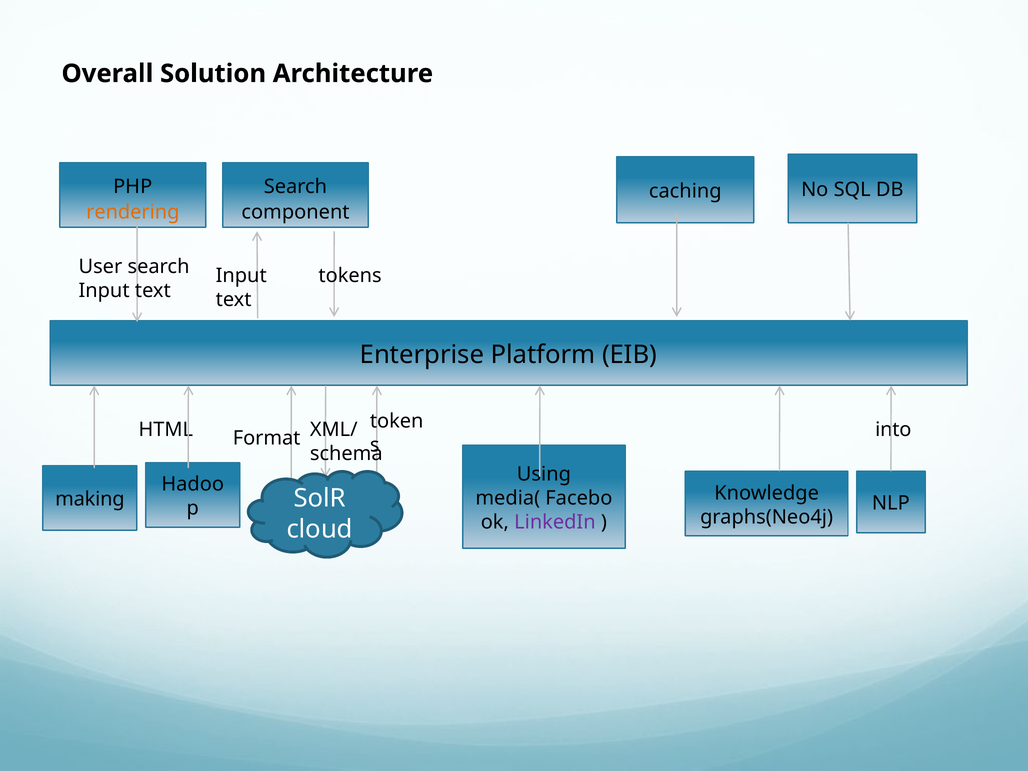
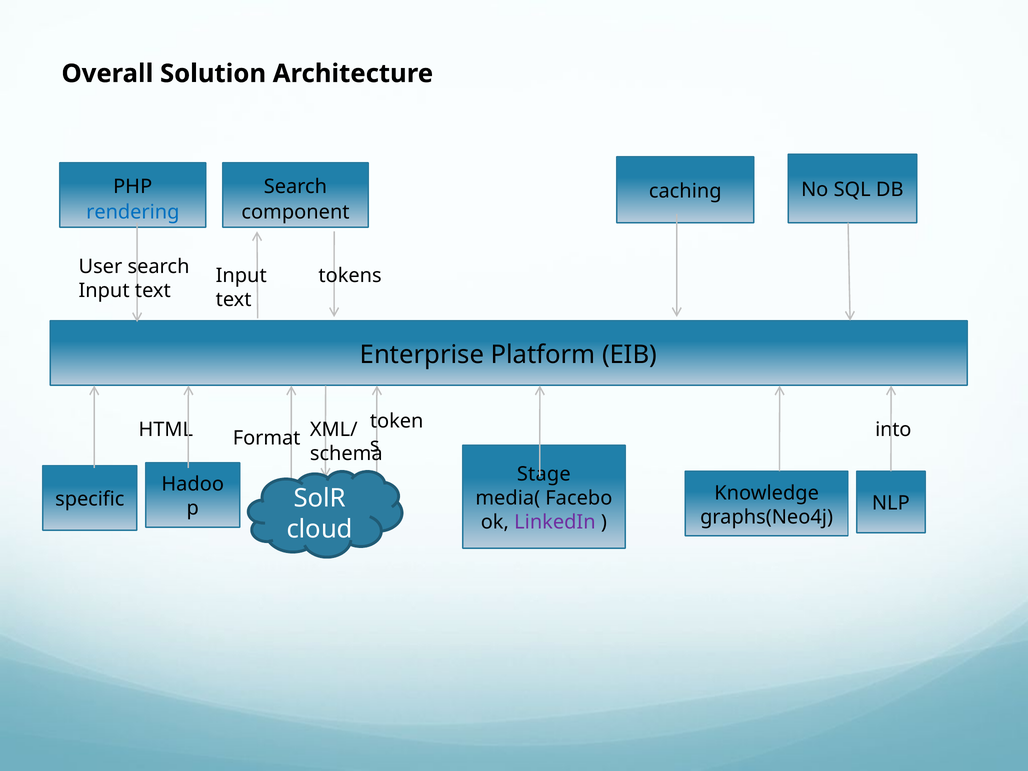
rendering colour: orange -> blue (133, 212)
Using: Using -> Stage (544, 474)
making: making -> specific (90, 499)
